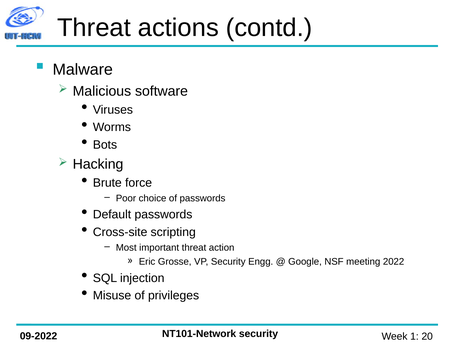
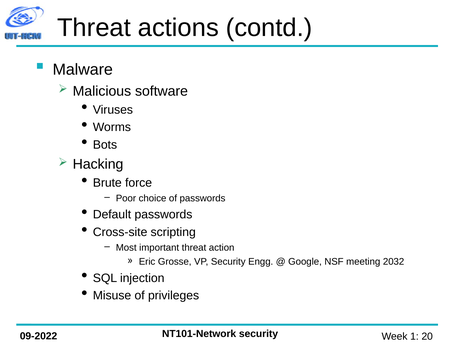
2022: 2022 -> 2032 (394, 262)
